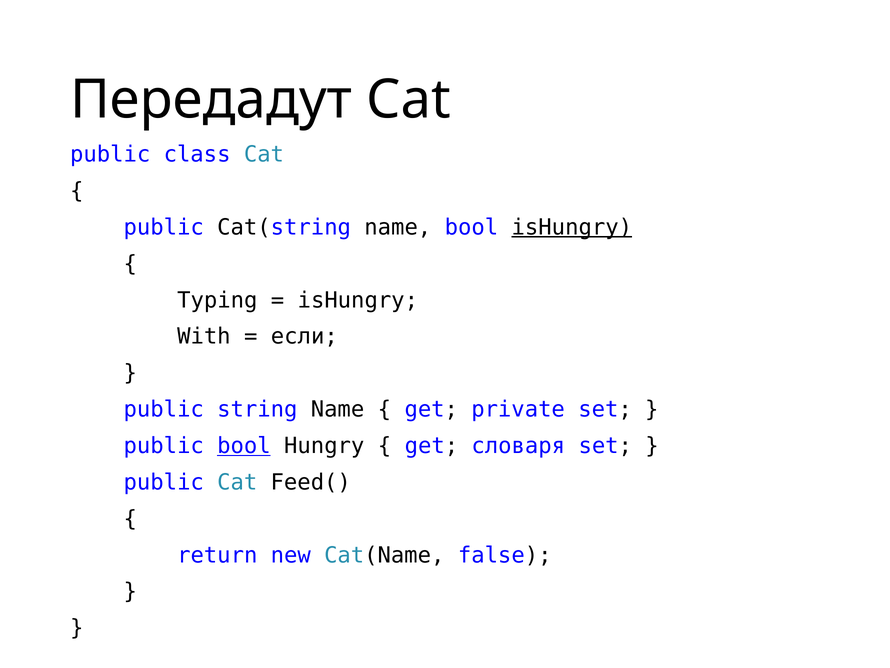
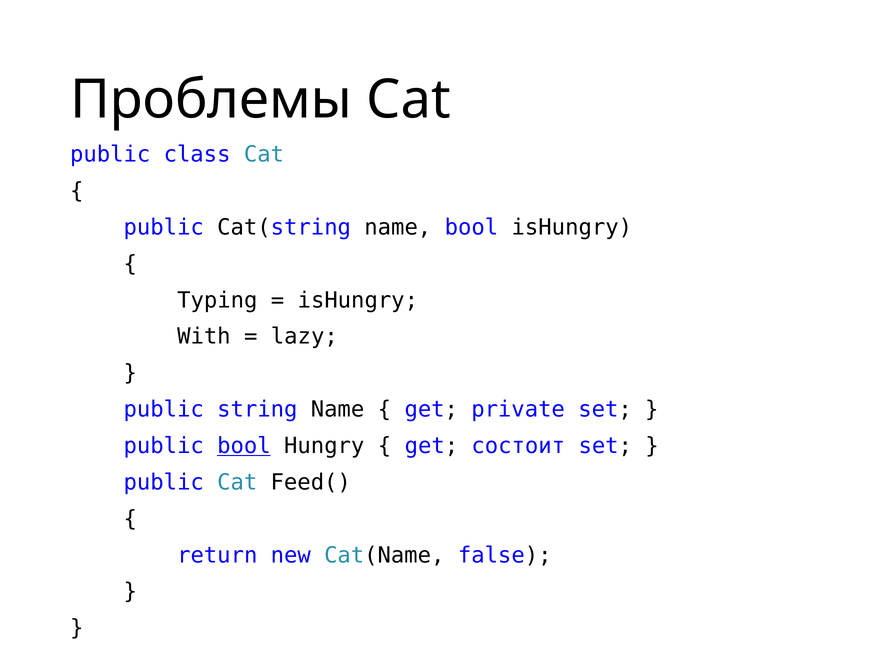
Передадут: Передадут -> Проблемы (211, 100)
isHungry underline: present -> none (572, 227)
если: если -> lazy (304, 336)
словаря: словаря -> состоит (518, 446)
